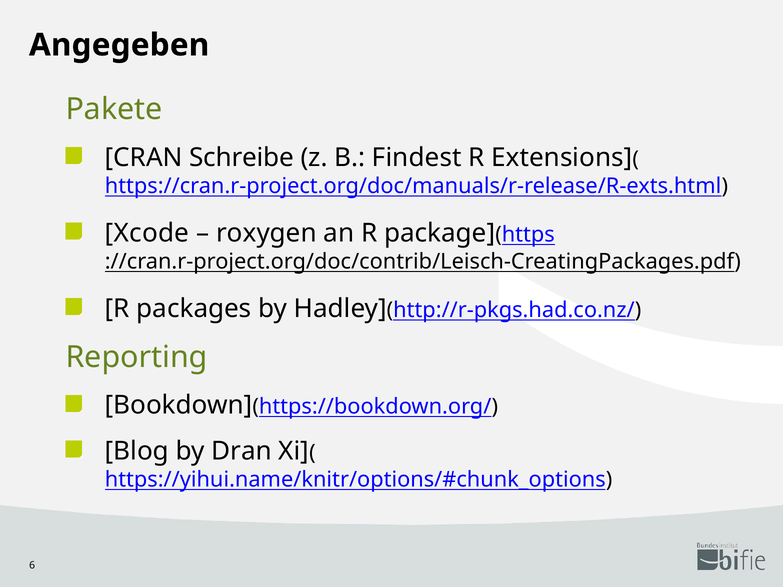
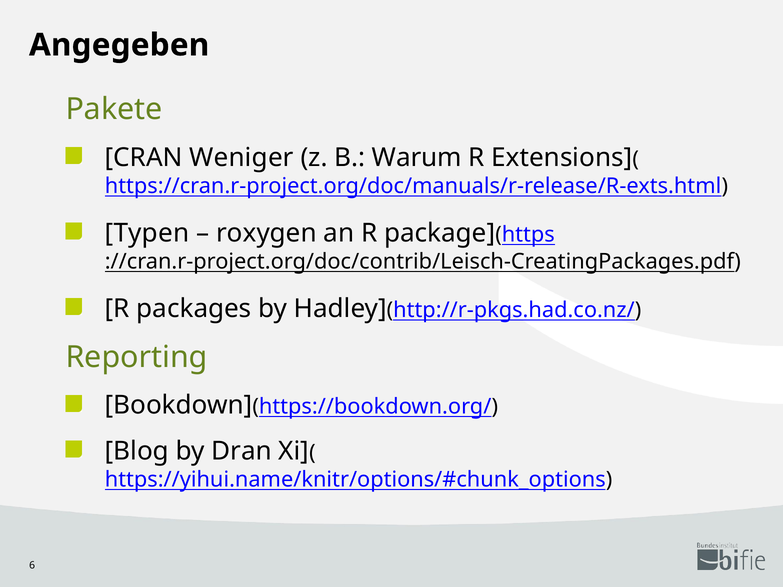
Schreibe: Schreibe -> Weniger (241, 158)
Findest: Findest -> Warum (417, 158)
Xcode: Xcode -> Typen (147, 233)
